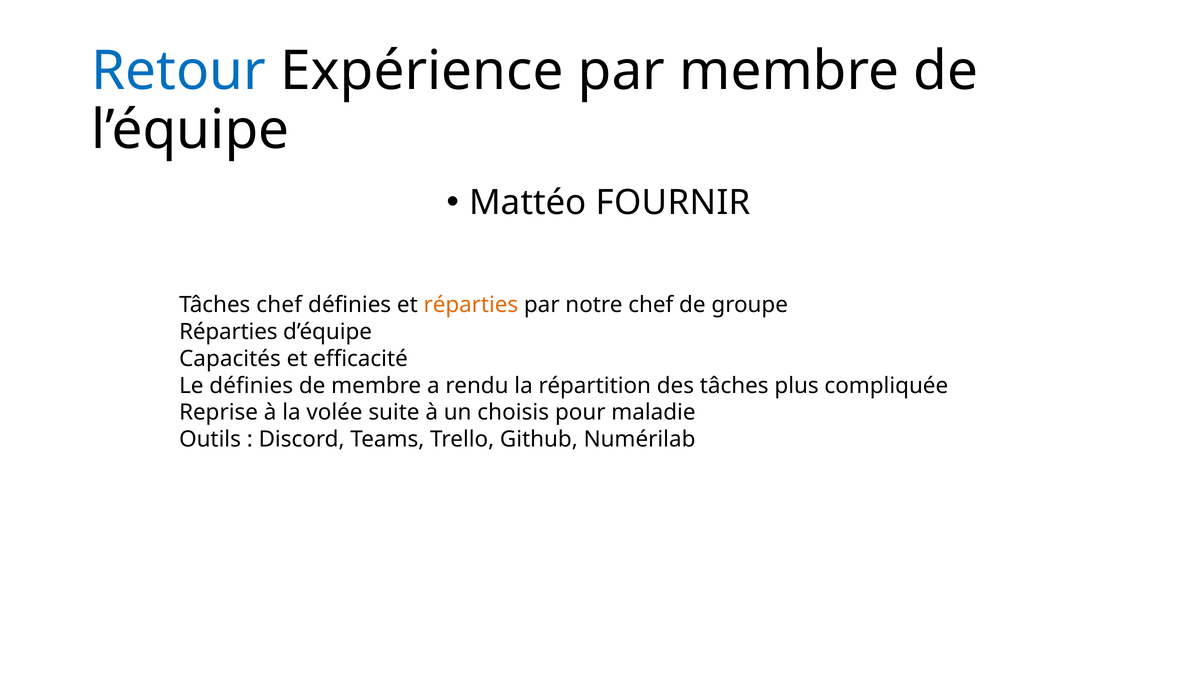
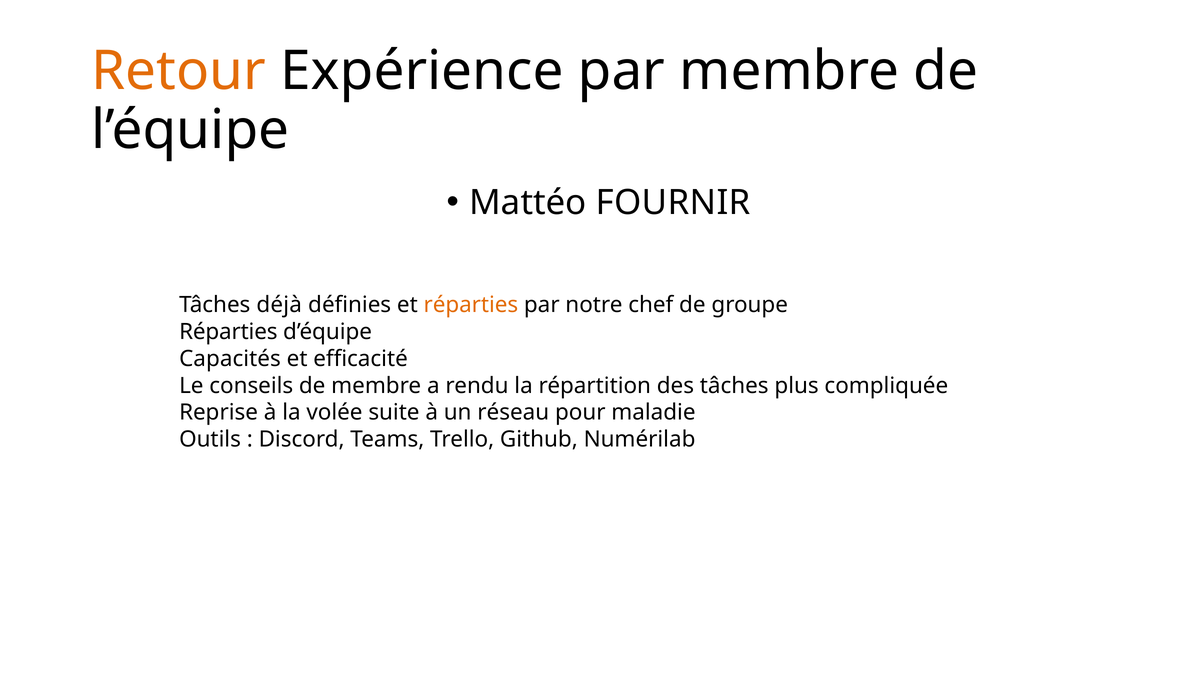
Retour colour: blue -> orange (179, 71)
Tâches chef: chef -> déjà (279, 305)
Le définies: définies -> conseils (251, 386)
choisis: choisis -> réseau (513, 412)
